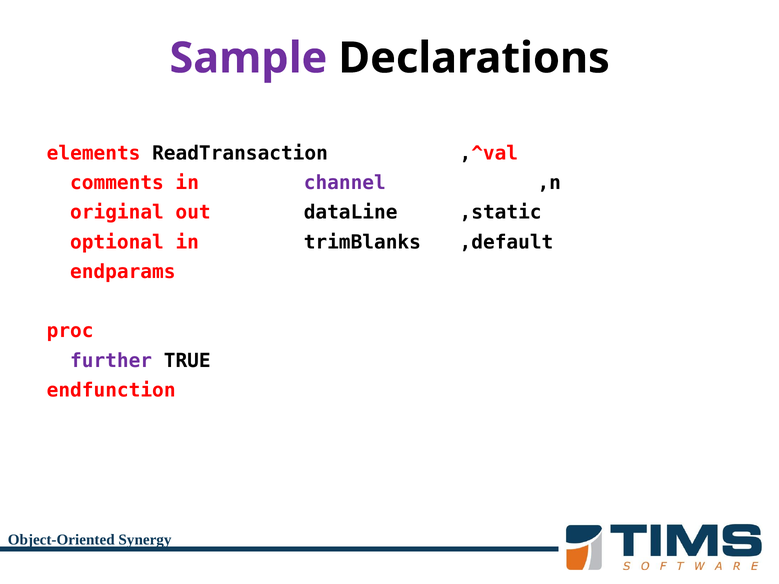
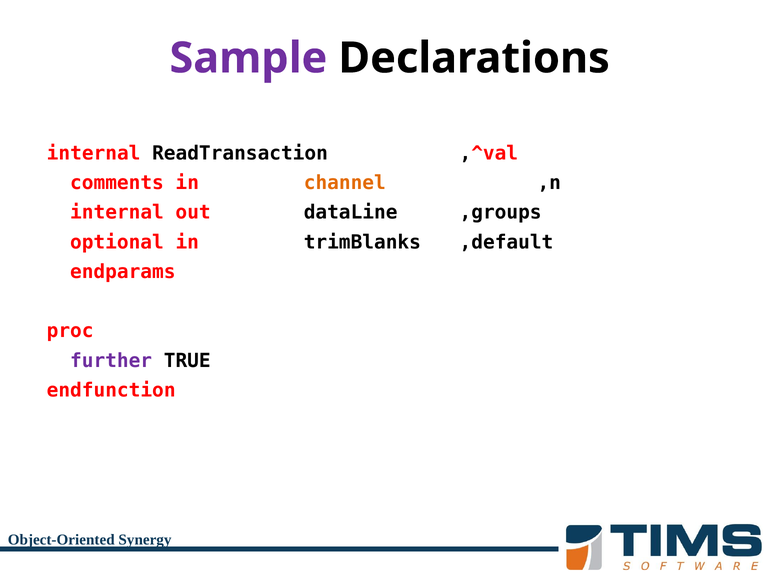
elements: elements -> internal (94, 153)
channel colour: purple -> orange (345, 183)
original: original -> internal (117, 213)
,static: ,static -> ,groups (501, 213)
